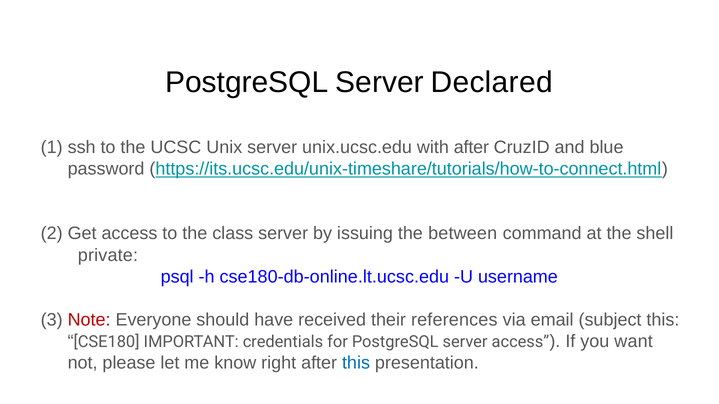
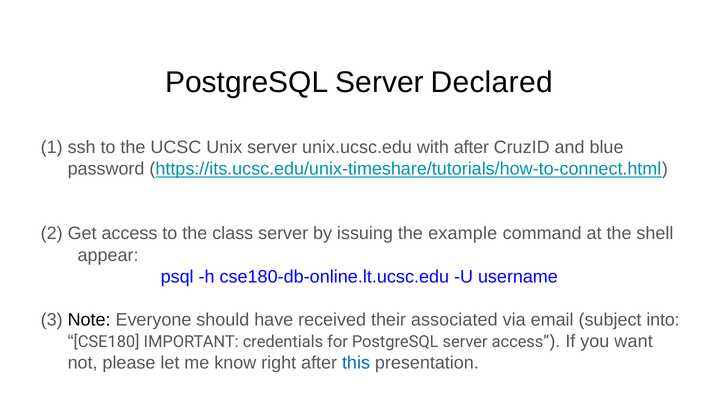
between: between -> example (463, 234)
private: private -> appear (108, 255)
Note colour: red -> black (89, 320)
references: references -> associated (454, 320)
subject this: this -> into (663, 320)
